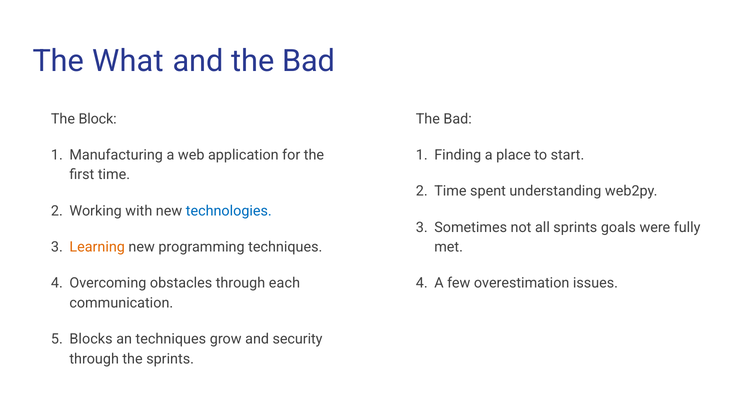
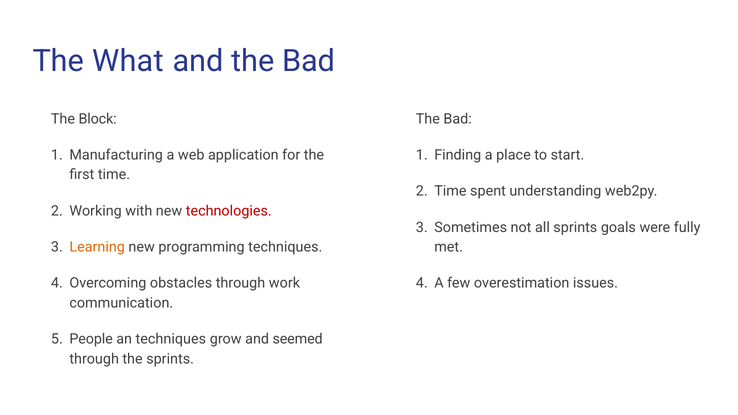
technologies colour: blue -> red (229, 211)
each: each -> work (284, 283)
Blocks: Blocks -> People (91, 339)
security: security -> seemed (298, 339)
